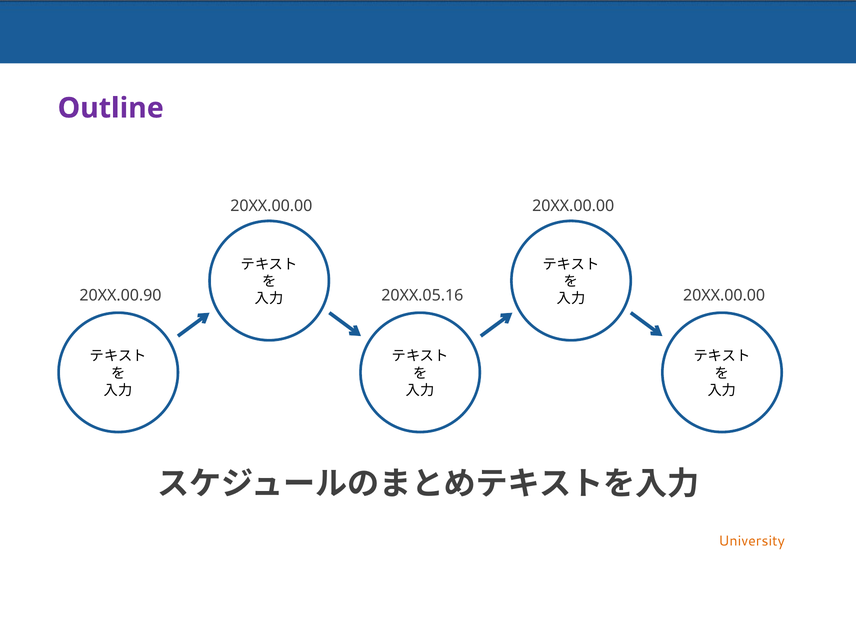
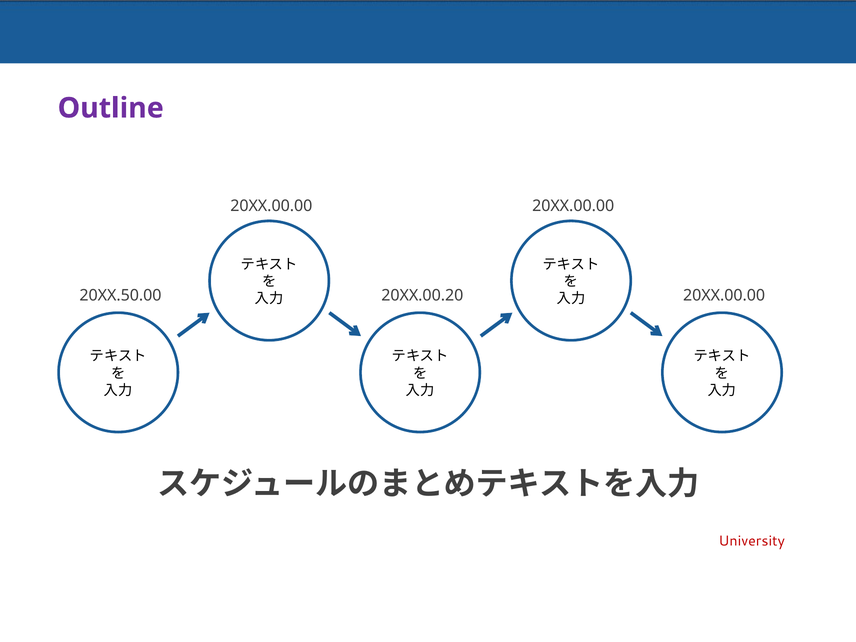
20XX.00.90: 20XX.00.90 -> 20XX.50.00 (120, 296)
20XX.05.16: 20XX.05.16 -> 20XX.00.20 (422, 296)
University colour: orange -> red (752, 541)
